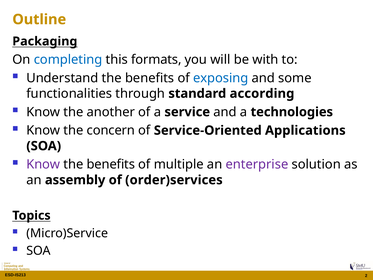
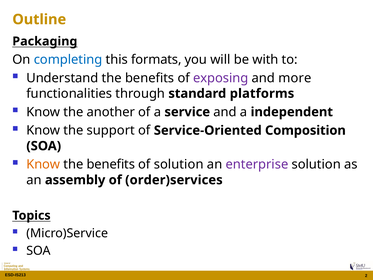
exposing colour: blue -> purple (221, 78)
some: some -> more (295, 78)
according: according -> platforms (262, 93)
technologies: technologies -> independent (292, 112)
concern: concern -> support (111, 130)
Applications: Applications -> Composition (305, 130)
Know colour: purple -> orange (43, 164)
of multiple: multiple -> solution (179, 164)
